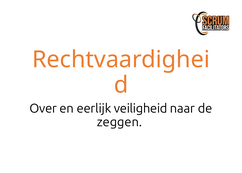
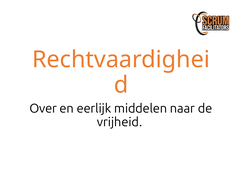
veiligheid: veiligheid -> middelen (141, 108)
zeggen: zeggen -> vrijheid (119, 122)
